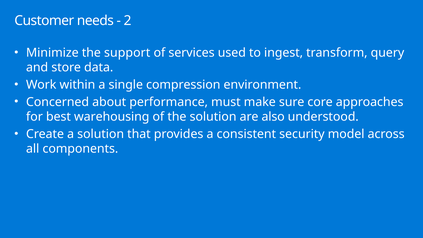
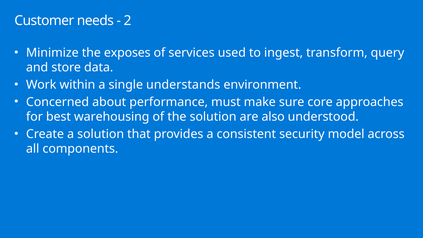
support: support -> exposes (127, 53)
compression: compression -> understands (183, 85)
